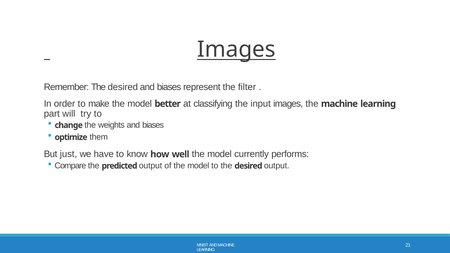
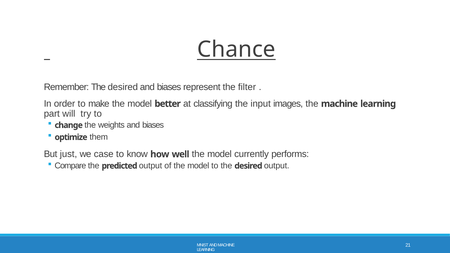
Images: Images -> Chance (236, 49)
have: have -> case (104, 154)
